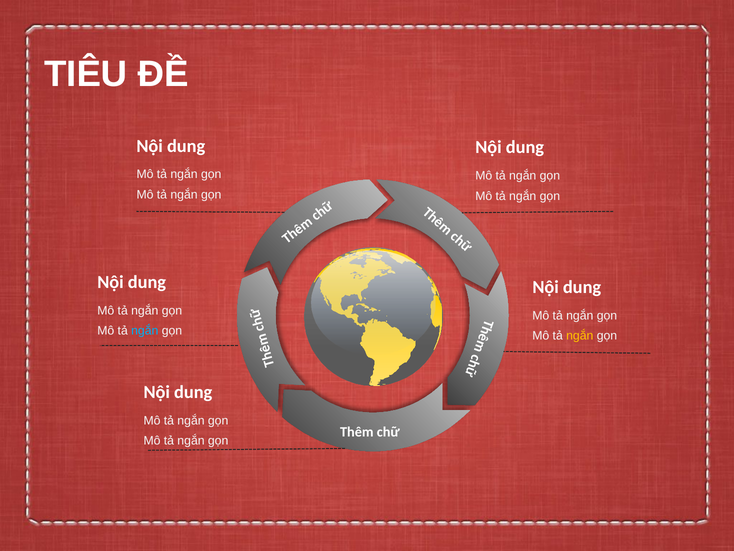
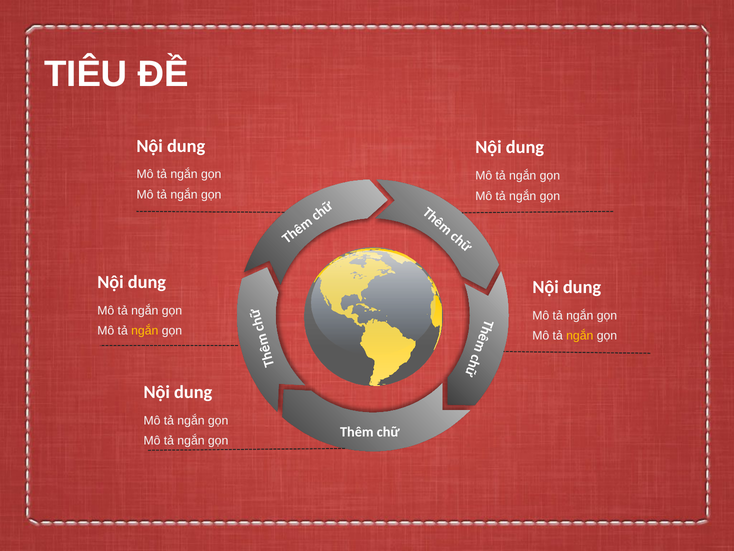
ngắn colour: light blue -> yellow (145, 330)
